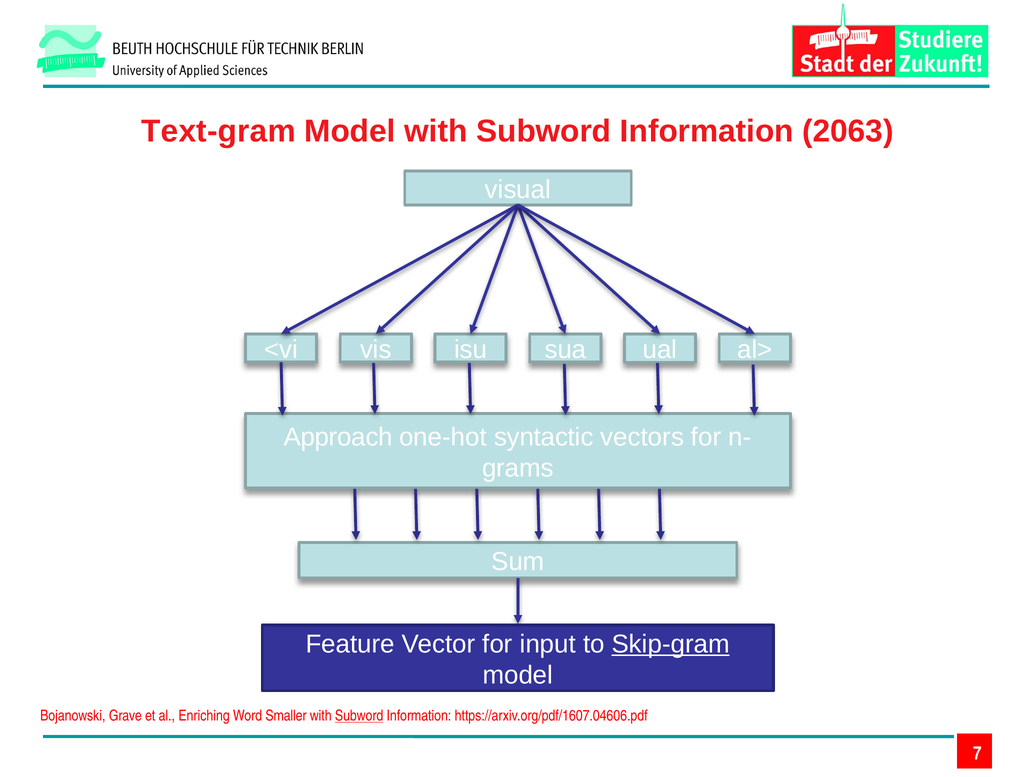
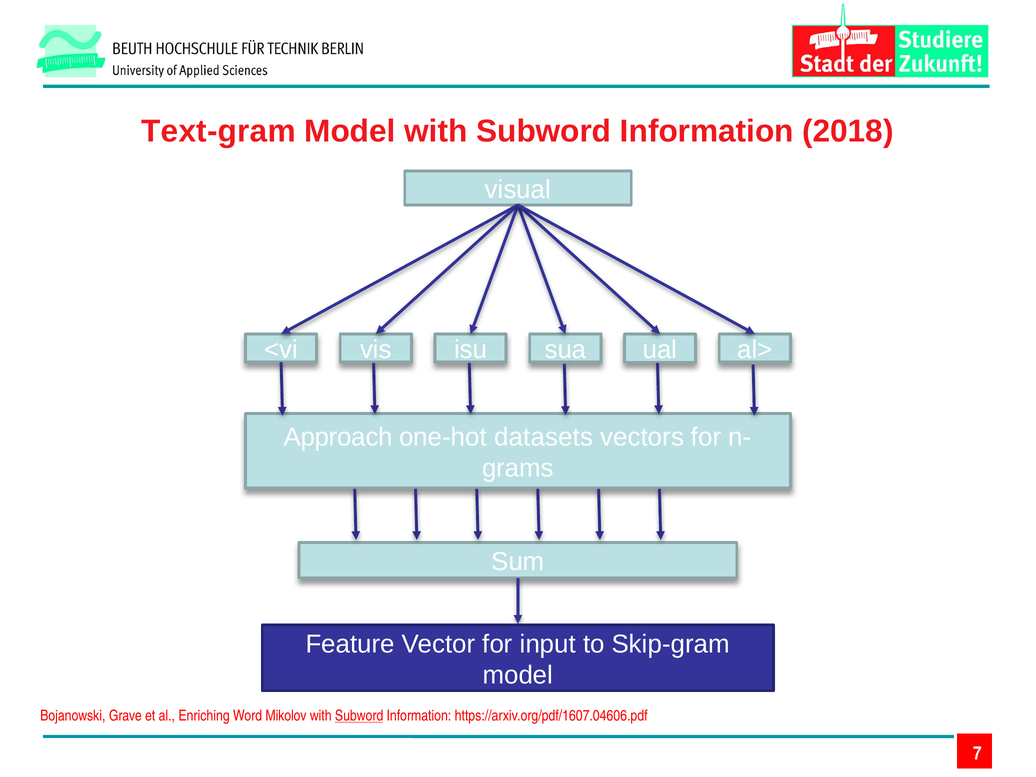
2063: 2063 -> 2018 (848, 131)
syntactic: syntactic -> datasets (544, 437)
Skip-gram underline: present -> none (671, 644)
Smaller: Smaller -> Mikolov (286, 716)
